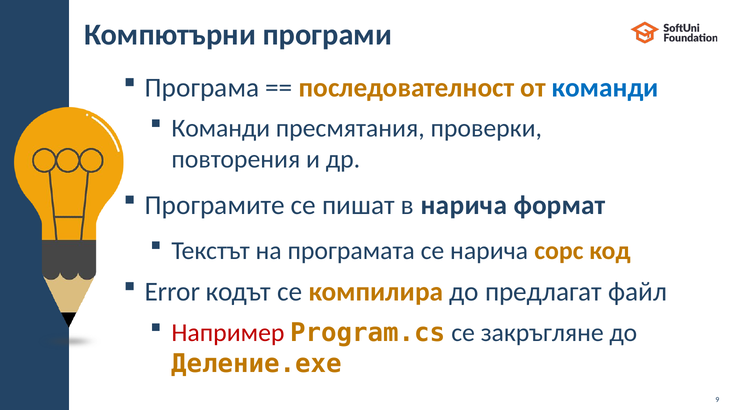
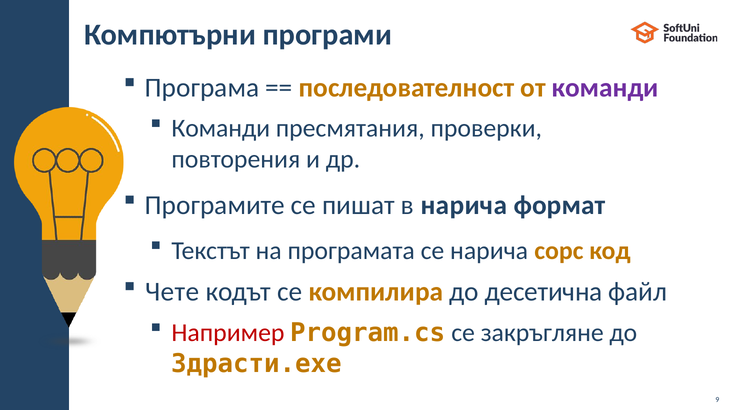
команди colour: blue -> purple (605, 88)
Error: Error -> Чете (172, 292)
предлагат: предлагат -> десетична (544, 292)
Деление.exe: Деление.exe -> Здрасти.exe (257, 364)
